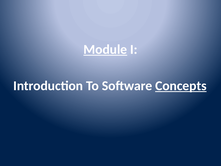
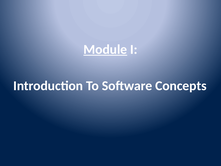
Concepts underline: present -> none (181, 86)
